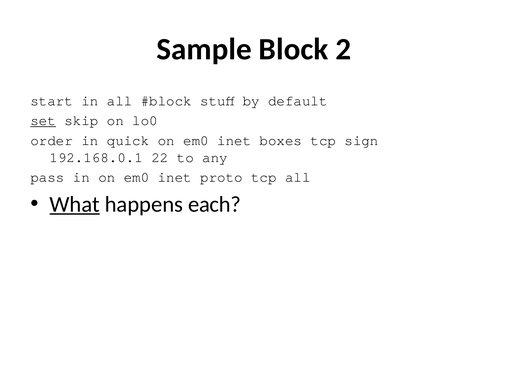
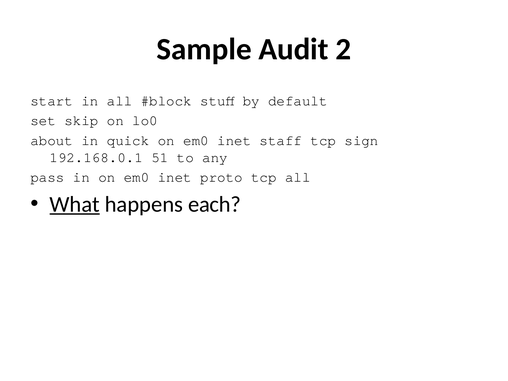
Block: Block -> Audit (294, 49)
set underline: present -> none (43, 121)
order: order -> about (52, 140)
boxes: boxes -> staff (281, 140)
22: 22 -> 51 (160, 157)
